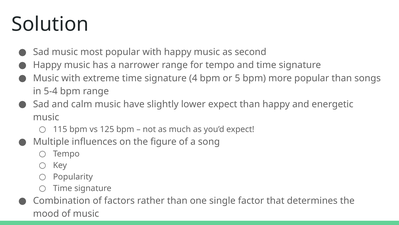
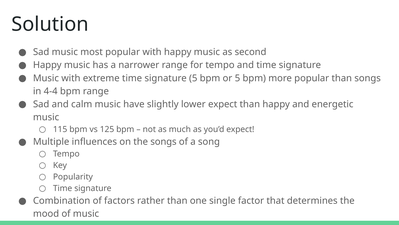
signature 4: 4 -> 5 (193, 78)
5-4: 5-4 -> 4-4 (51, 91)
the figure: figure -> songs (163, 141)
